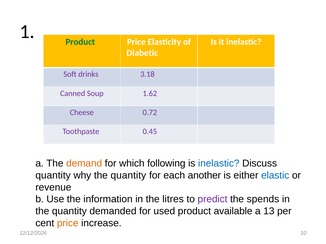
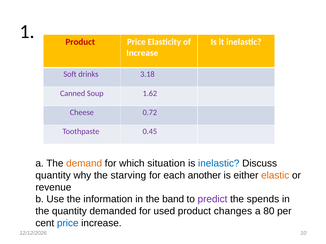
Product colour: green -> red (80, 42)
Diabetic: Diabetic -> Increase (142, 53)
following: following -> situation (166, 164)
why the quantity: quantity -> starving (128, 176)
elastic colour: blue -> orange (275, 176)
litres: litres -> band (173, 200)
available: available -> changes (233, 212)
13: 13 -> 80 (269, 212)
price colour: orange -> blue (68, 223)
